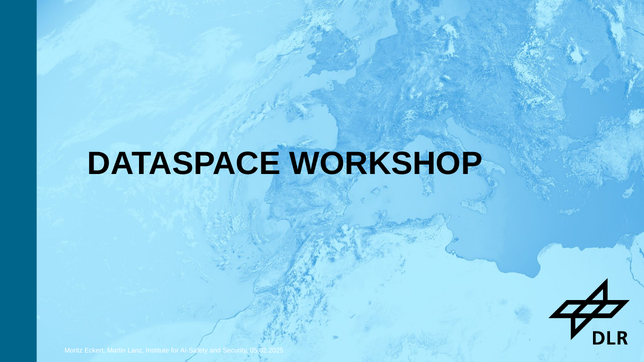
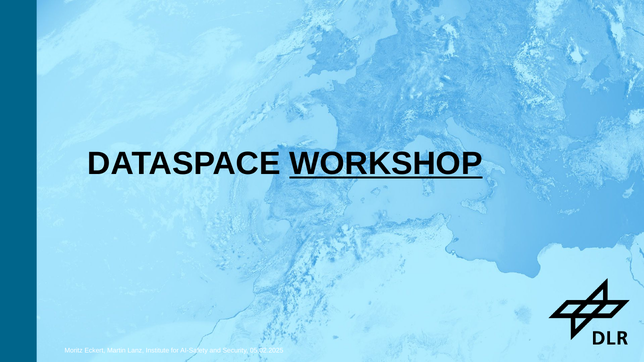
WORKSHOP underline: none -> present (386, 164)
